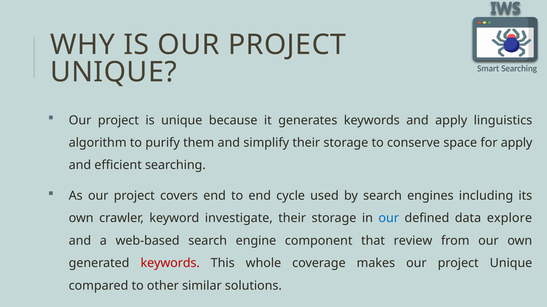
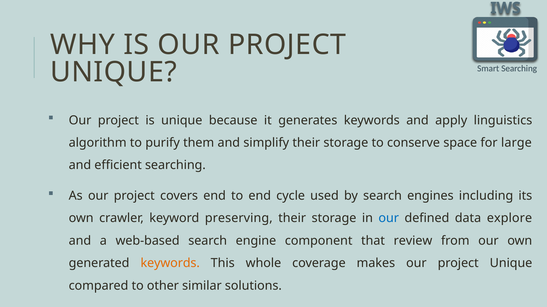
for apply: apply -> large (516, 143)
investigate: investigate -> preserving (239, 219)
keywords colour: red -> orange (170, 264)
